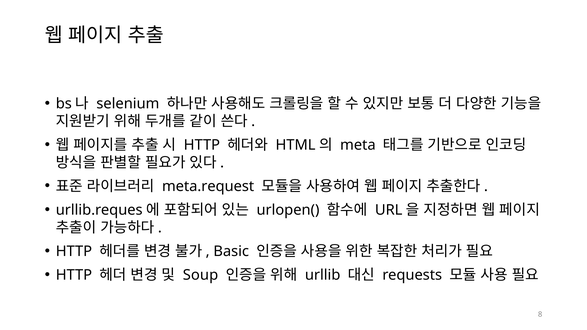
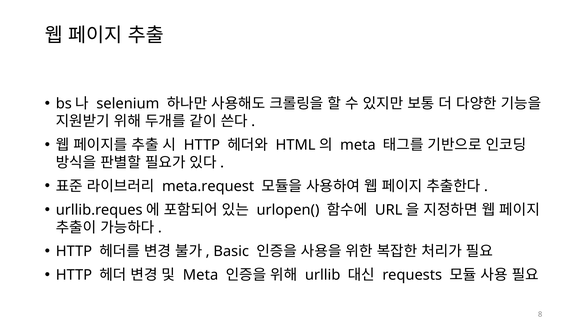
Soup: Soup -> Meta (201, 275)
